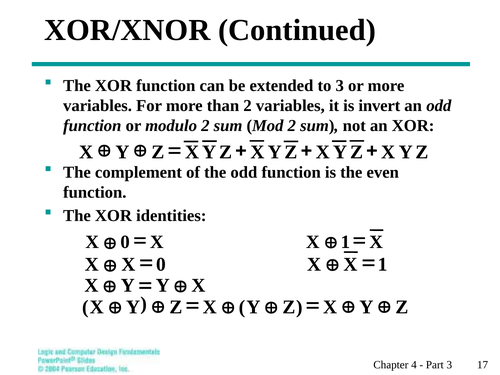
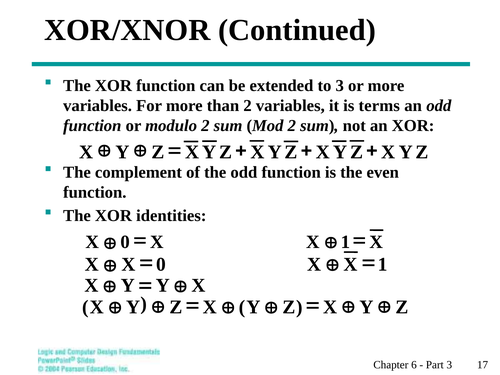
invert: invert -> terms (379, 106)
4: 4 -> 6 (414, 365)
